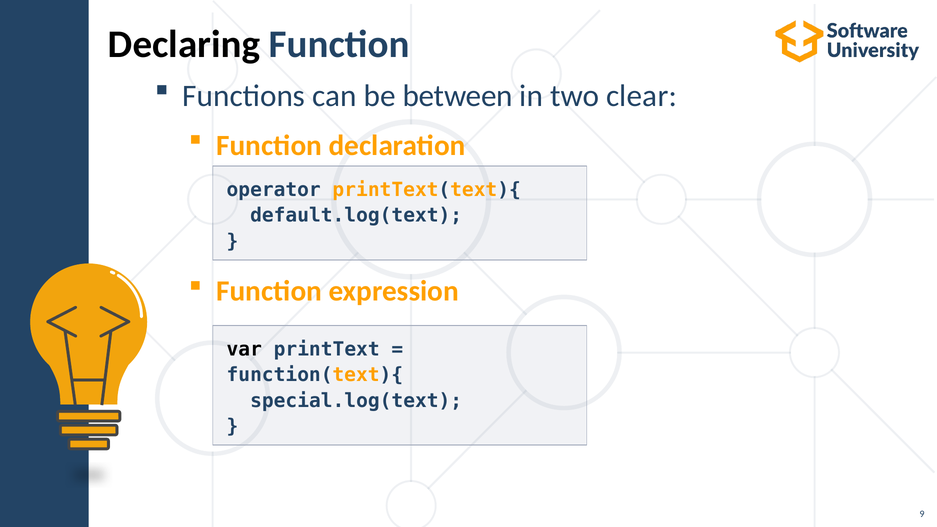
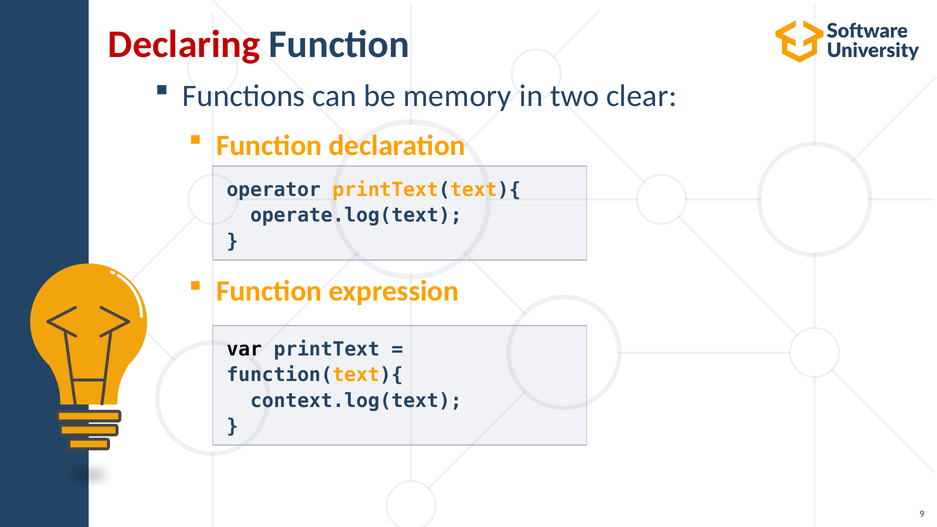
Declaring colour: black -> red (184, 44)
between: between -> memory (457, 96)
default.log(text: default.log(text -> operate.log(text (356, 216)
special.log(text: special.log(text -> context.log(text (356, 401)
